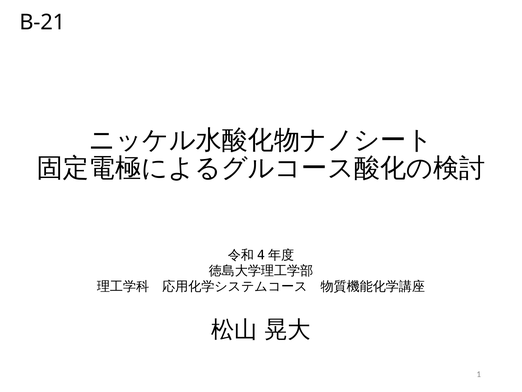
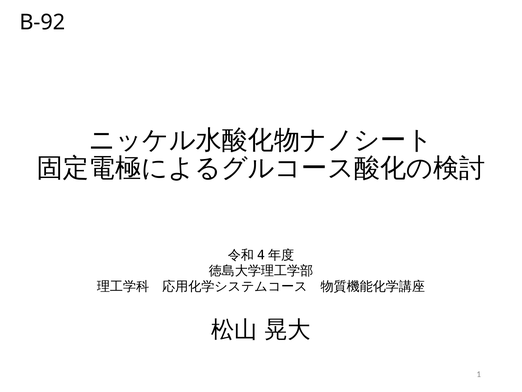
B-21: B-21 -> B-92 (42, 22)
